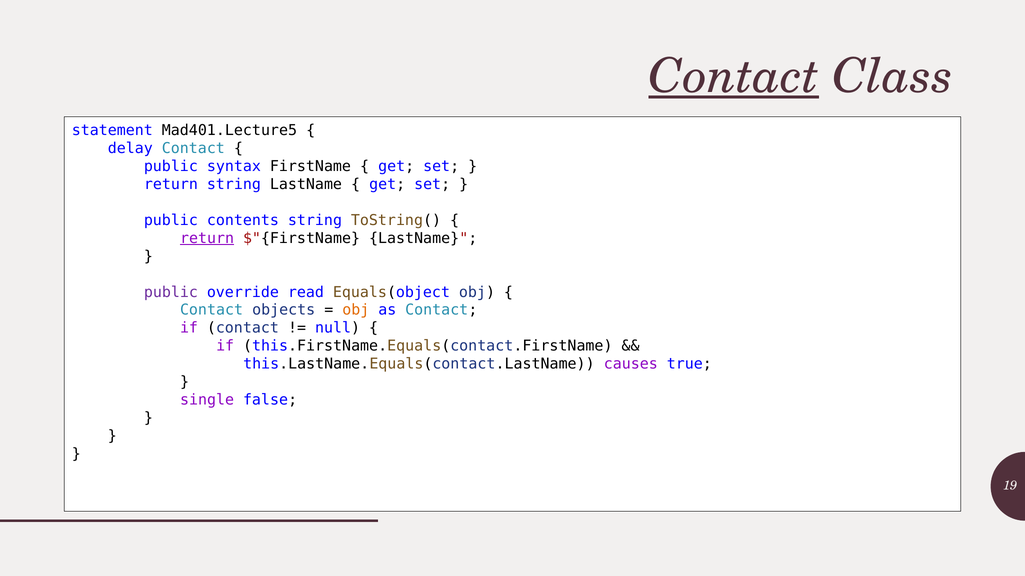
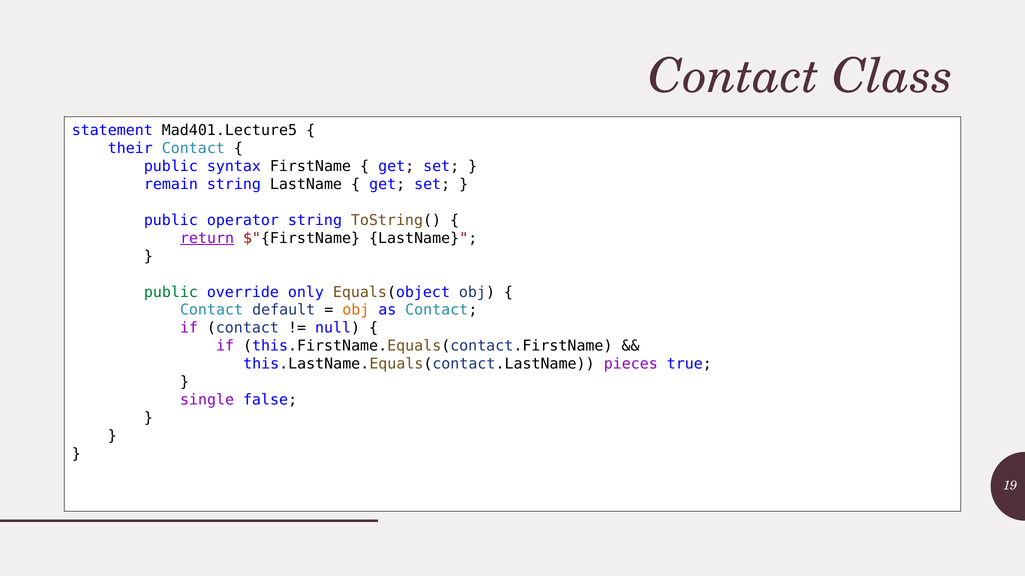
Contact underline: present -> none (734, 77)
delay: delay -> their (130, 149)
return: return -> remain (171, 184)
contents: contents -> operator (243, 220)
public colour: purple -> green (171, 292)
read: read -> only (306, 292)
objects: objects -> default (284, 310)
causes: causes -> pieces (631, 364)
